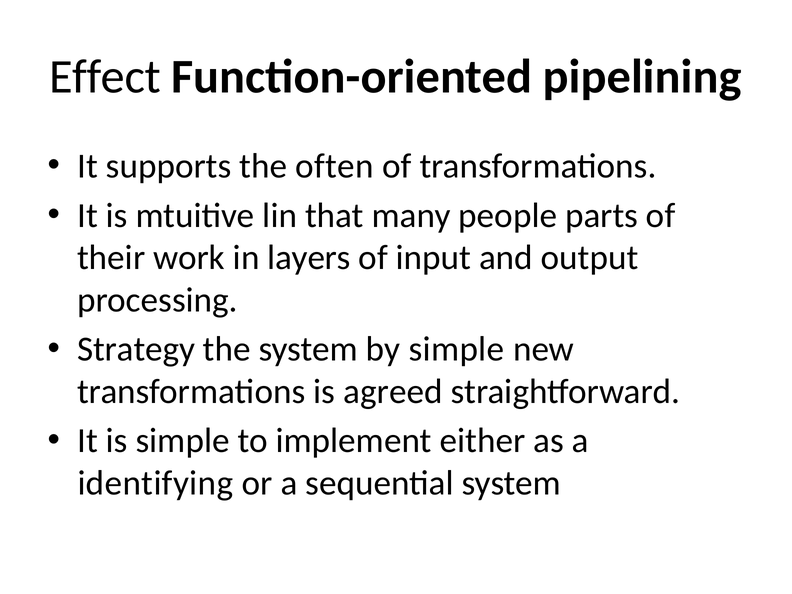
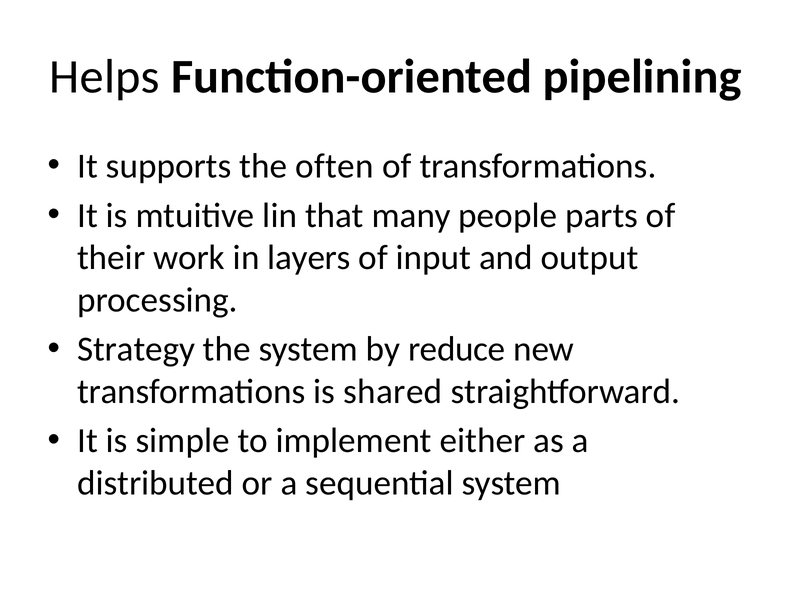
Effect: Effect -> Helps (105, 77)
by simple: simple -> reduce (457, 349)
agreed: agreed -> shared (393, 391)
identifying: identifying -> distributed (156, 483)
